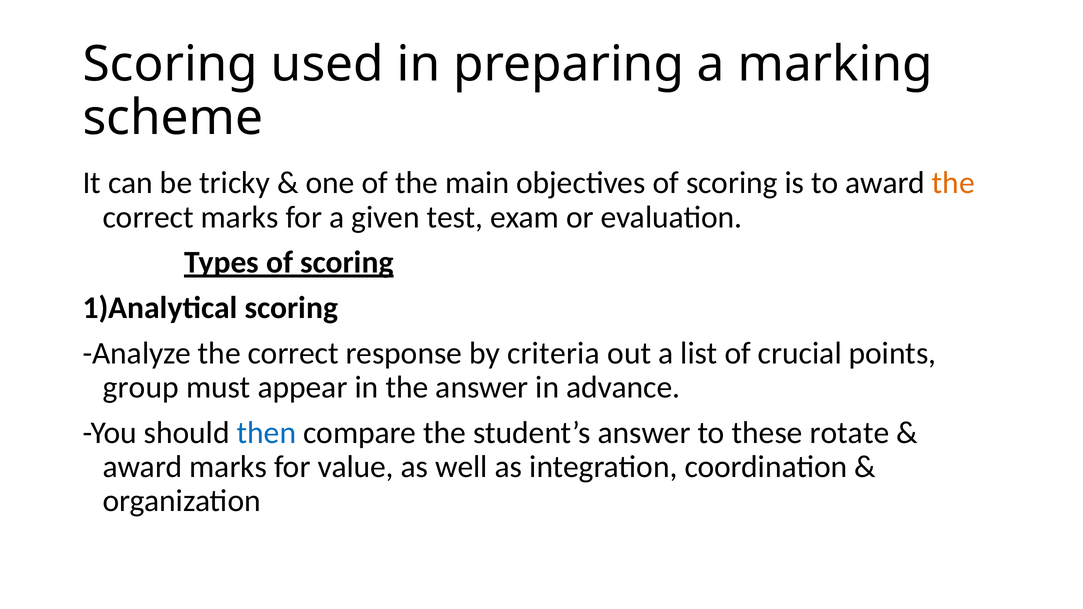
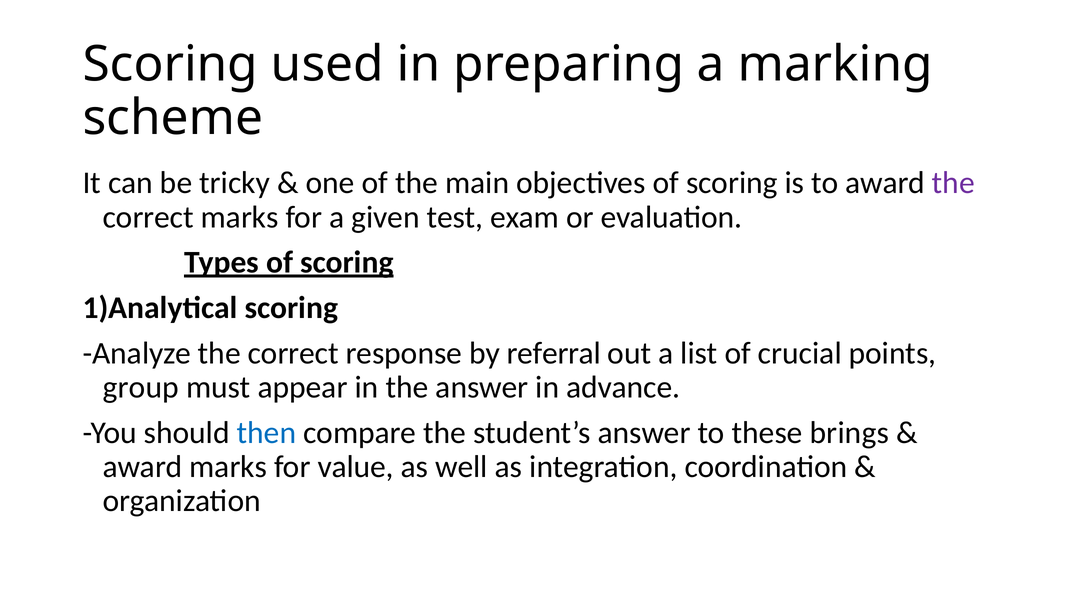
the colour: orange -> purple (953, 183)
criteria: criteria -> referral (554, 353)
rotate: rotate -> brings (849, 433)
